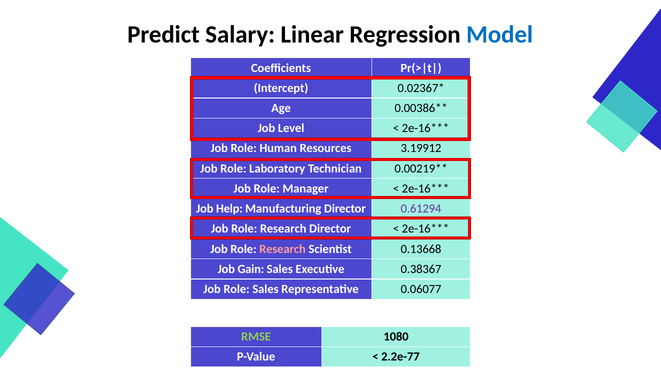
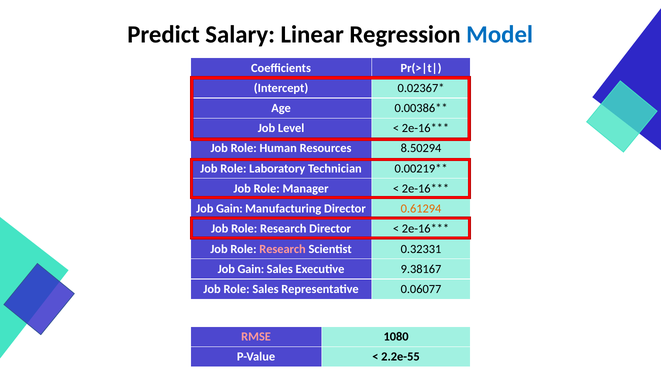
3.19912: 3.19912 -> 8.50294 (421, 148)
Help: Help -> Gain (229, 209)
0.61294 colour: purple -> orange (421, 209)
0.13668: 0.13668 -> 0.32331 (421, 249)
0.38367: 0.38367 -> 9.38167 (421, 269)
RMSE colour: light green -> pink (256, 337)
2.2e-77: 2.2e-77 -> 2.2e-55 (400, 357)
